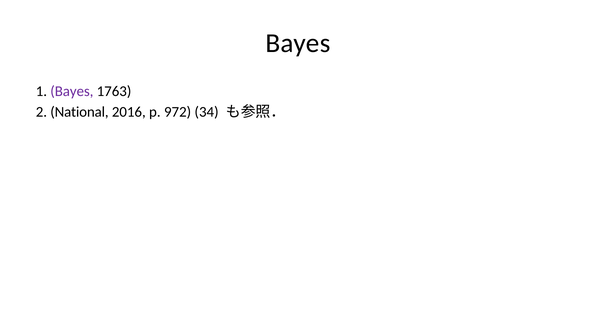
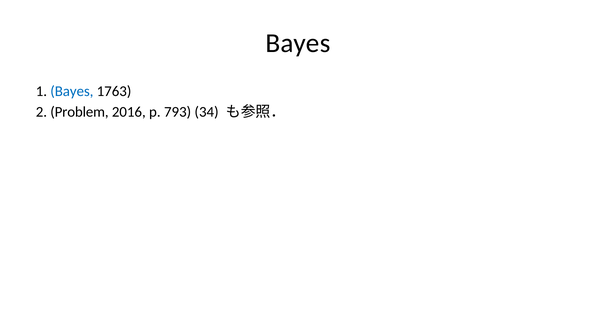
Bayes colour: purple -> blue (72, 91)
National: National -> Problem (79, 112)
972: 972 -> 793 (178, 112)
